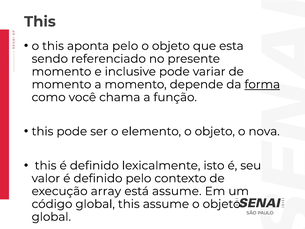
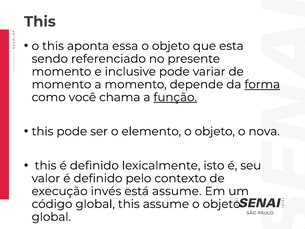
aponta pelo: pelo -> essa (125, 46)
função underline: none -> present (175, 97)
array: array -> invés (106, 191)
